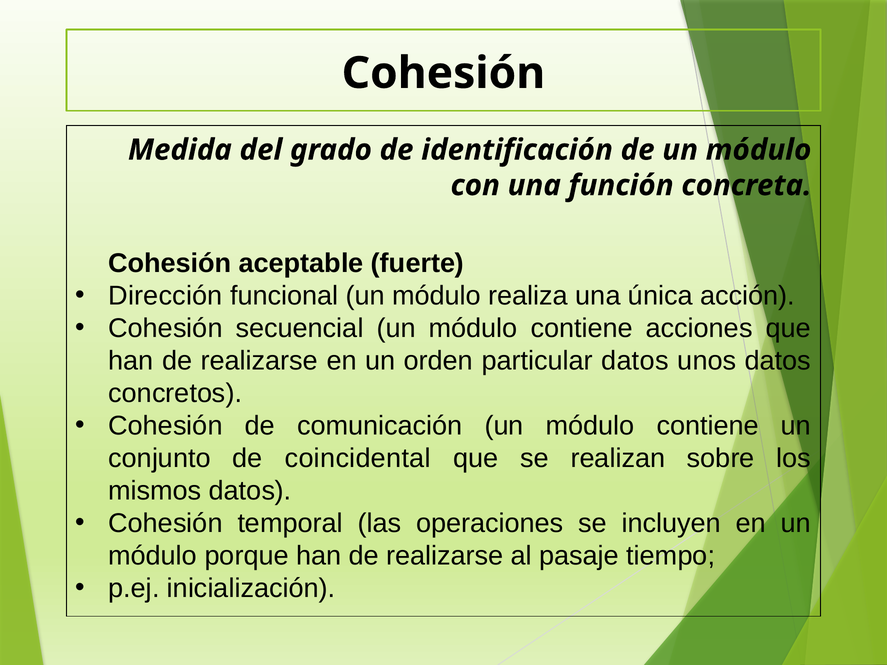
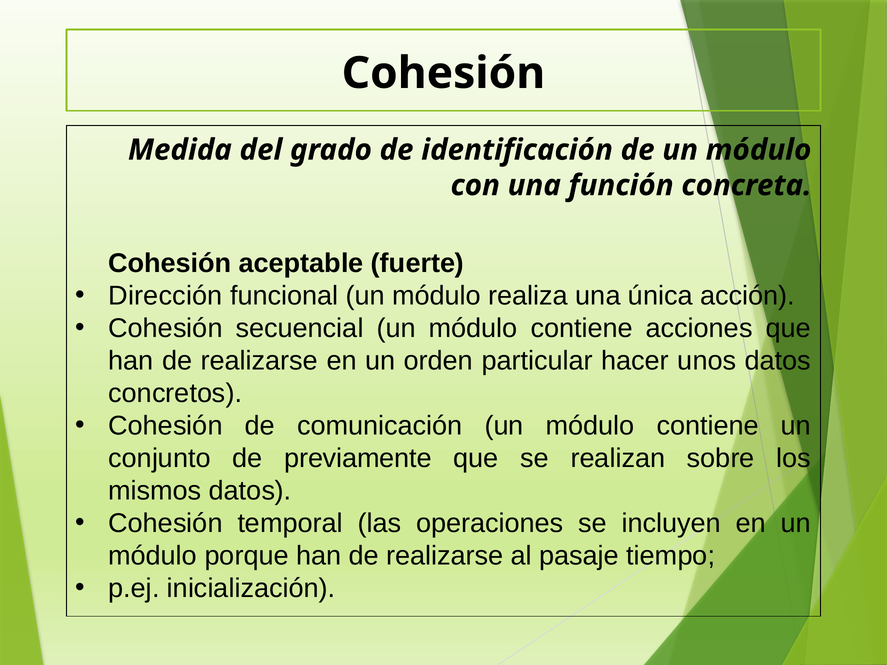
particular datos: datos -> hacer (635, 361)
coincidental: coincidental -> previamente (358, 458)
